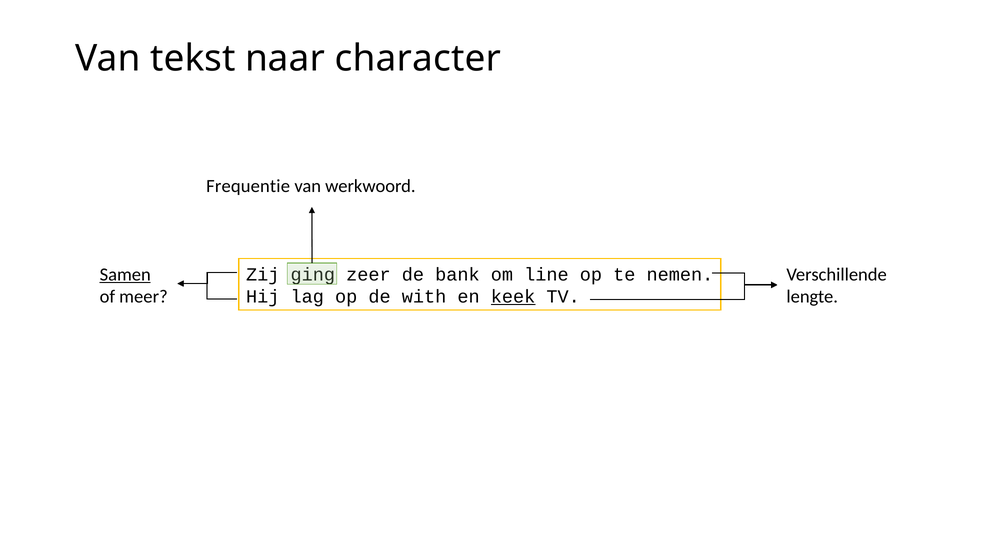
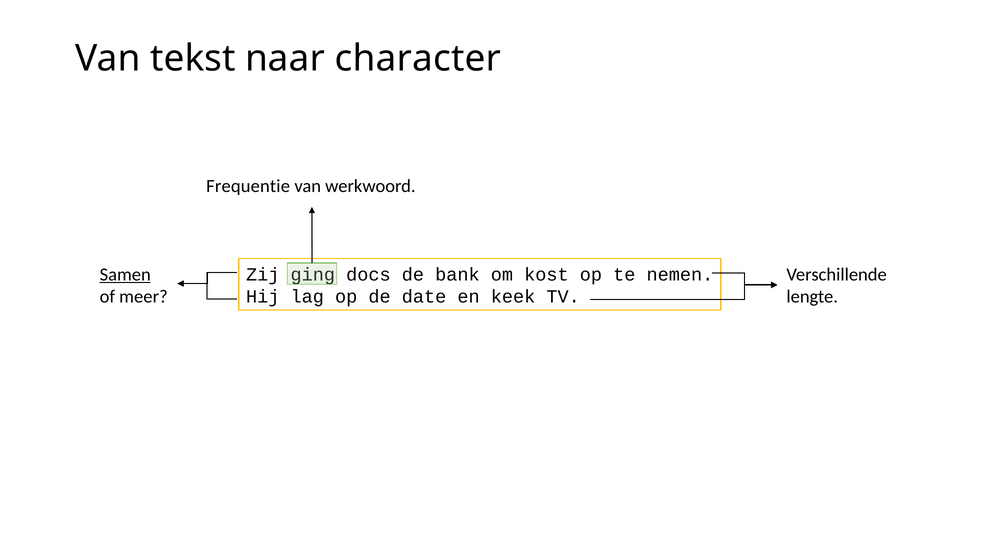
zeer: zeer -> docs (368, 275)
line: line -> kost (546, 275)
with: with -> date (424, 297)
keek underline: present -> none (513, 297)
